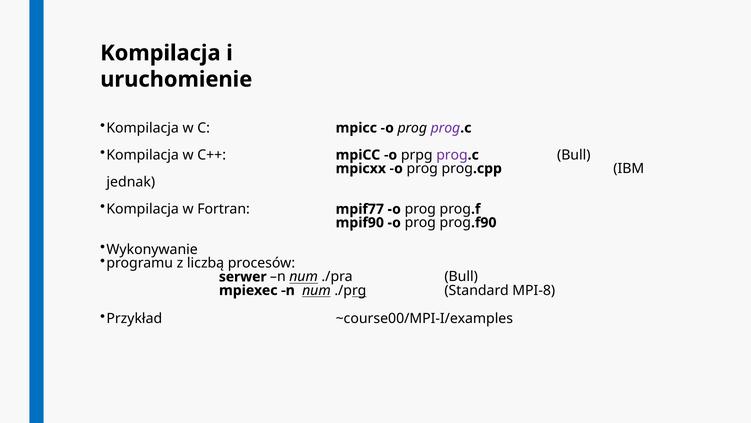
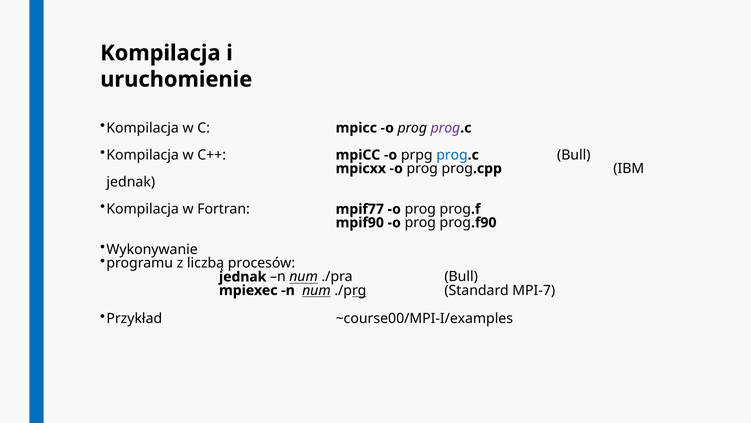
prog colour: purple -> blue (452, 155)
serwer: serwer -> jednak (243, 276)
MPI-8: MPI-8 -> MPI-7 (534, 290)
